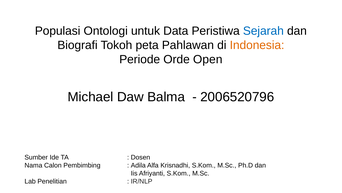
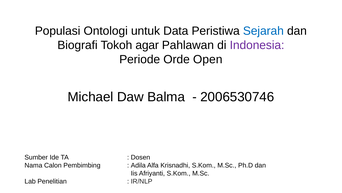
peta: peta -> agar (147, 45)
Indonesia colour: orange -> purple (257, 45)
2006520796: 2006520796 -> 2006530746 (237, 97)
